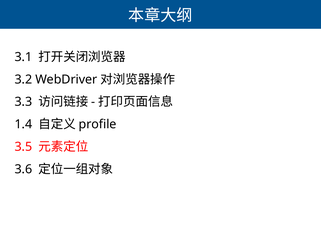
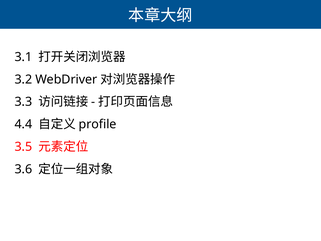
1.4: 1.4 -> 4.4 (23, 124)
